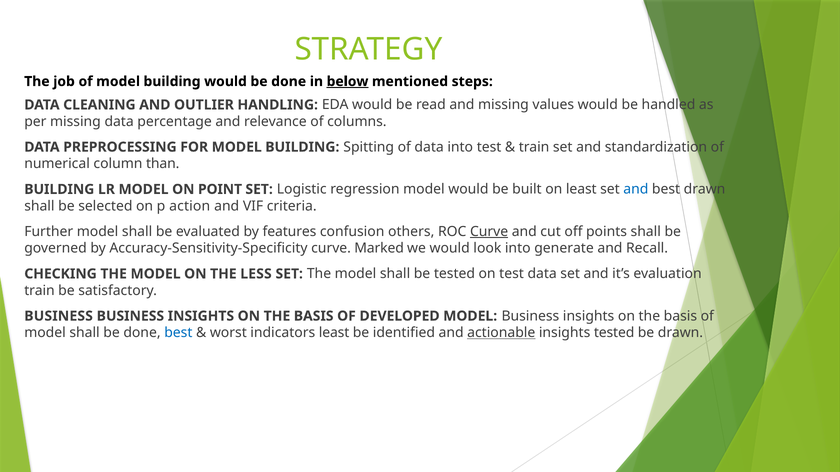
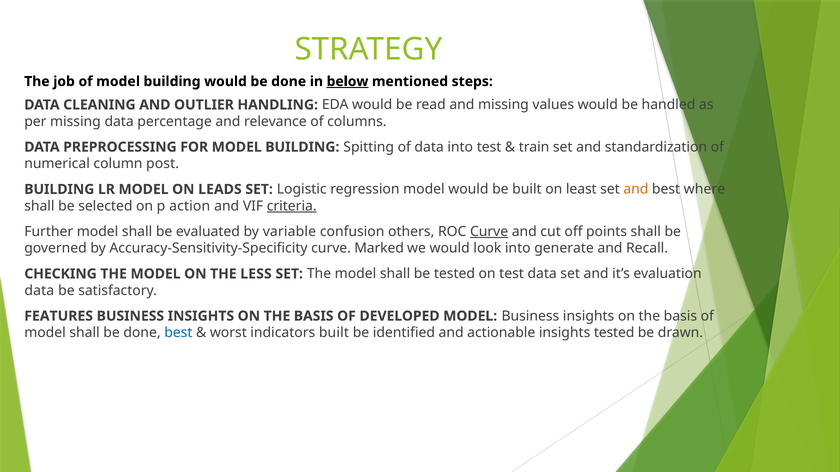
than: than -> post (163, 164)
POINT: POINT -> LEADS (220, 189)
and colour: blue -> orange (636, 189)
best drawn: drawn -> where (704, 189)
criteria underline: none -> present (292, 206)
features: features -> variable (289, 232)
train: train -> data (39, 291)
BUSINESS: BUSINESS -> FEATURES (59, 316)
indicators least: least -> built (334, 333)
actionable underline: present -> none (501, 333)
